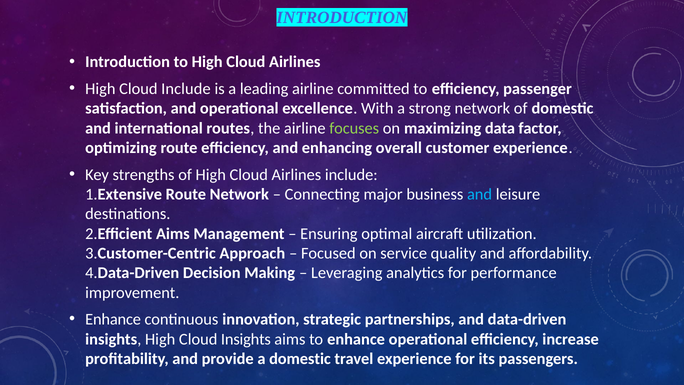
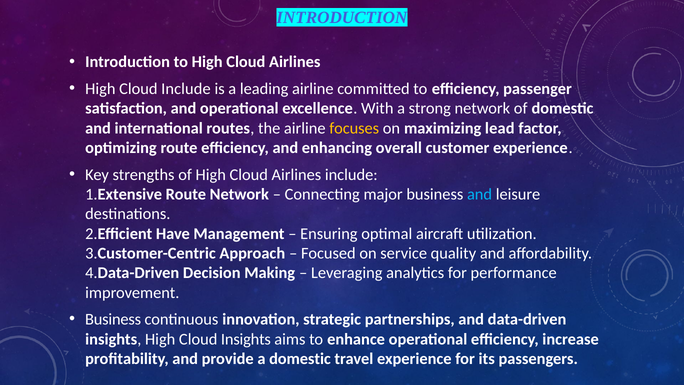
focuses colour: light green -> yellow (354, 128)
data: data -> lead (500, 128)
2.Efficient Aims: Aims -> Have (173, 234)
Enhance: Enhance -> Business (113, 319)
